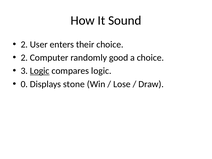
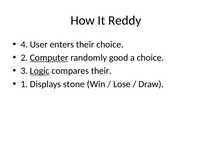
Sound: Sound -> Reddy (125, 21)
2: 2 -> 4 (24, 44)
Computer underline: none -> present (49, 58)
compares logic: logic -> their (101, 71)
0: 0 -> 1 (24, 84)
